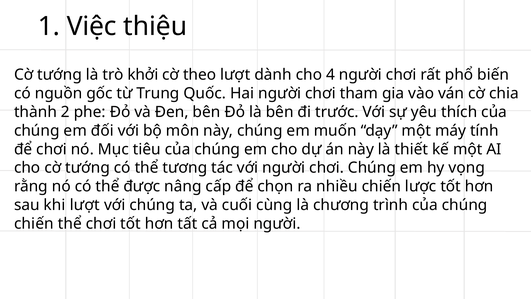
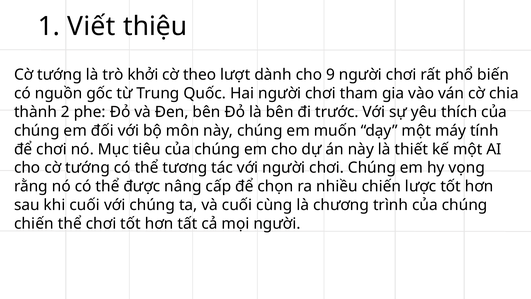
Việc: Việc -> Viết (91, 26)
4: 4 -> 9 (331, 75)
khi lượt: lượt -> cuối (85, 205)
